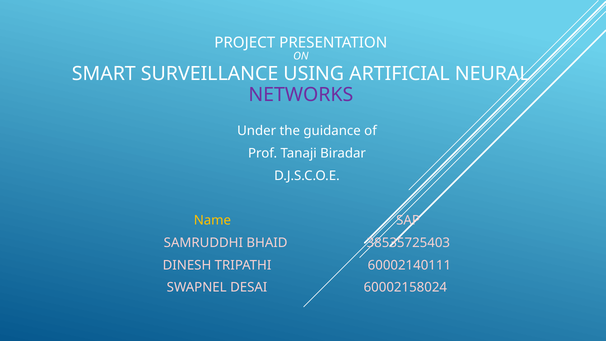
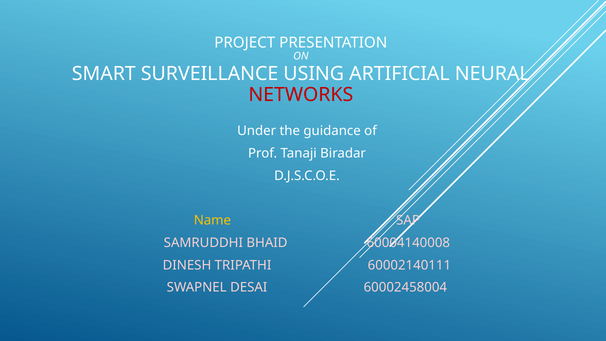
NETWORKS colour: purple -> red (301, 95)
38535725403: 38535725403 -> 60004140008 (408, 243)
60002158024: 60002158024 -> 60002458004 (405, 287)
